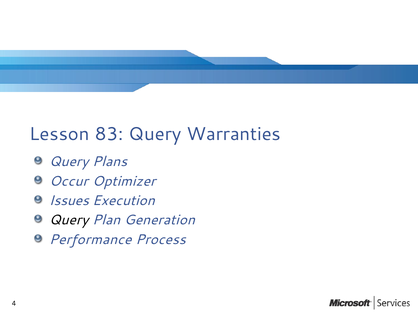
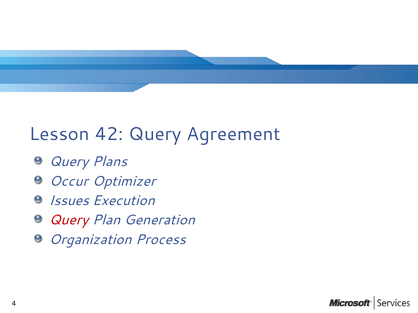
83: 83 -> 42 (109, 134)
Warranties: Warranties -> Agreement (234, 134)
Query colour: black -> red (69, 220)
Performance: Performance -> Organization (90, 240)
